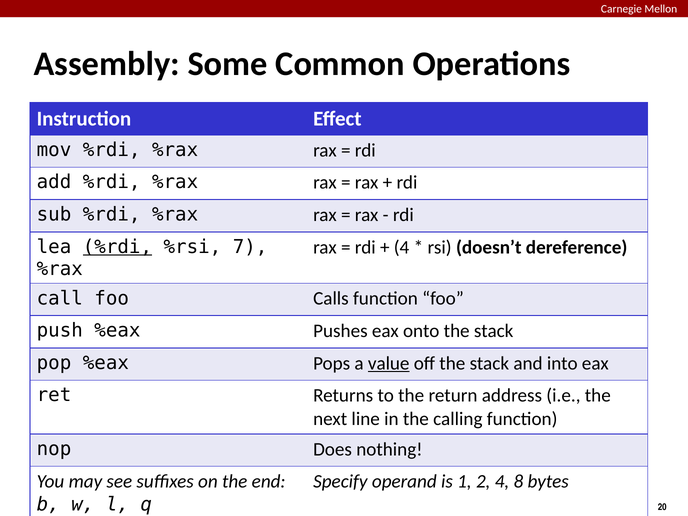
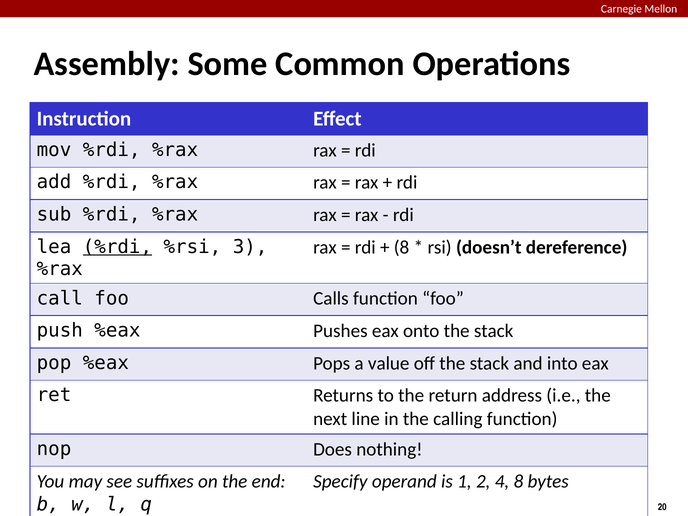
7: 7 -> 3 (250, 247)
4: 4 -> 8 (402, 247)
value underline: present -> none (389, 363)
